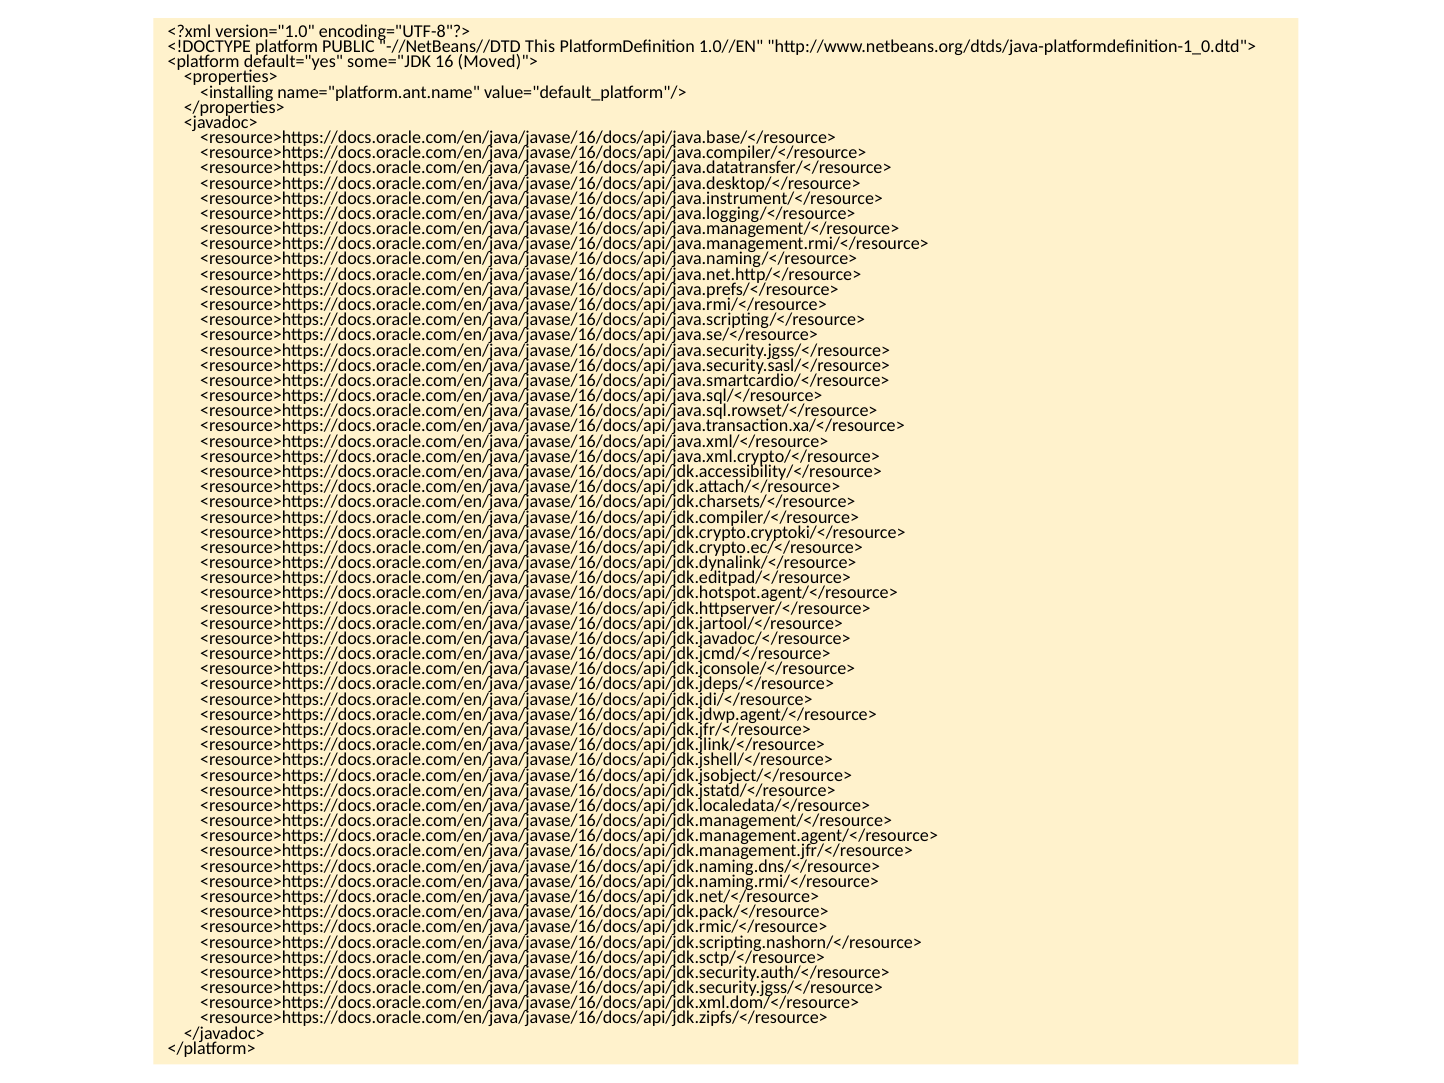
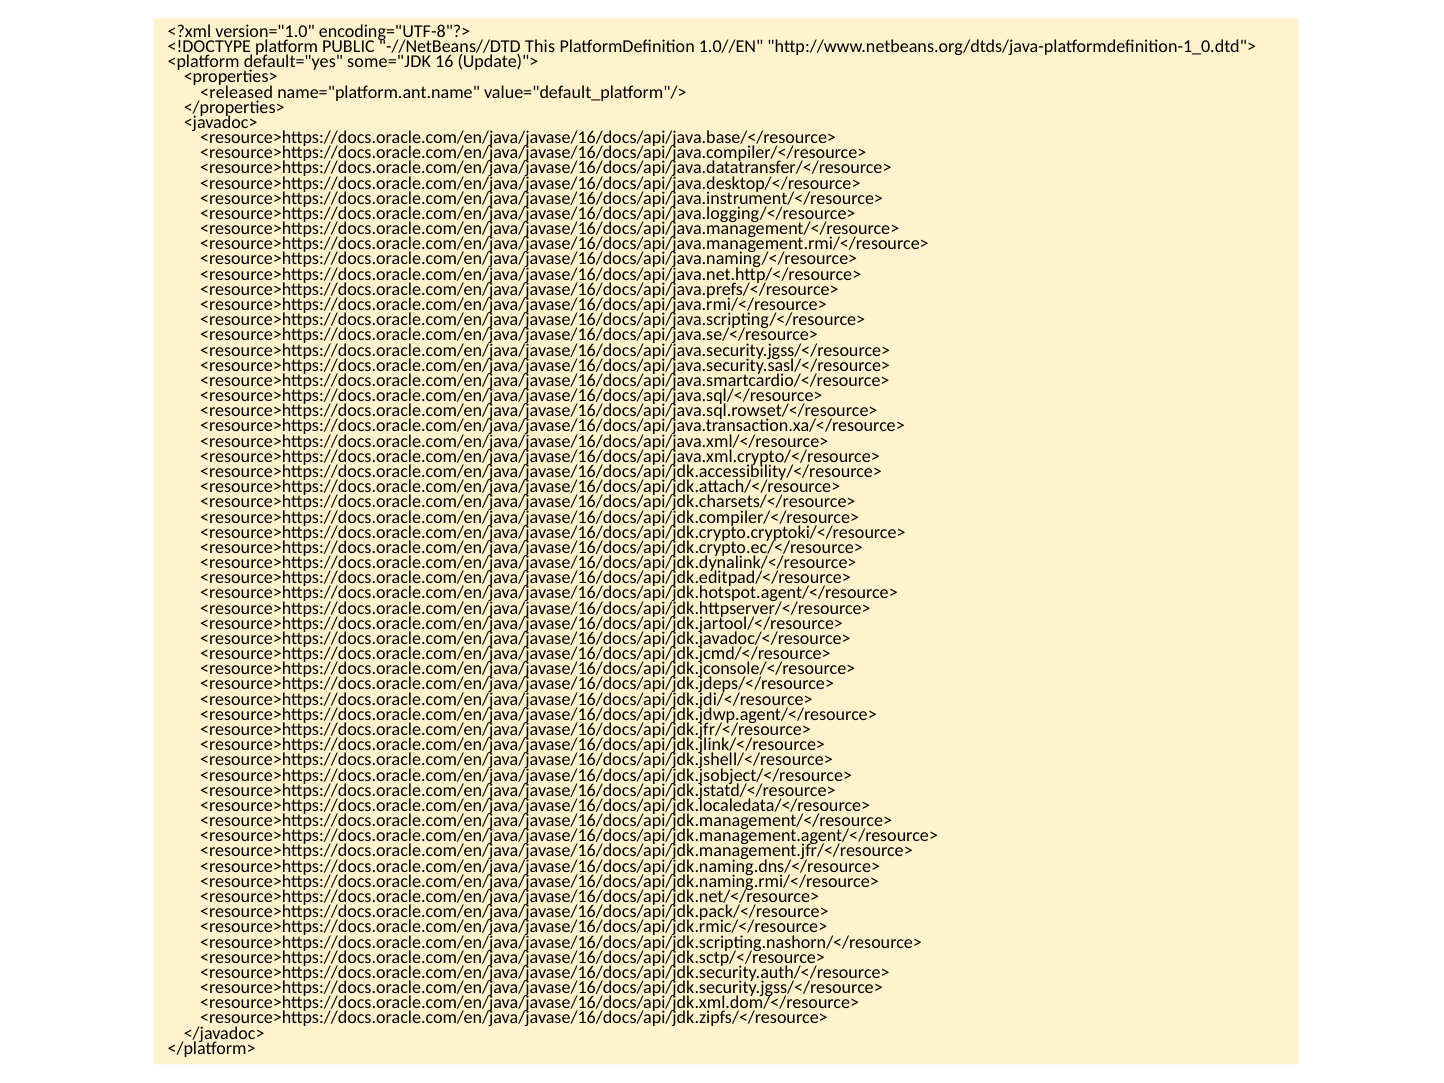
Moved)">: Moved)"> -> Update)"> (498, 62)
<installing: <installing -> <released (237, 92)
